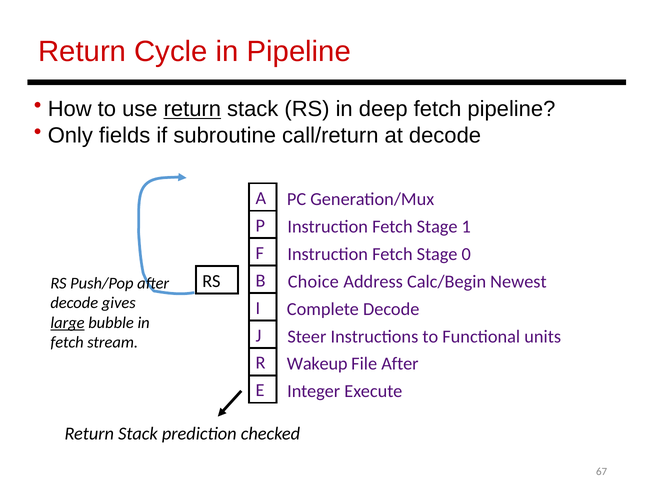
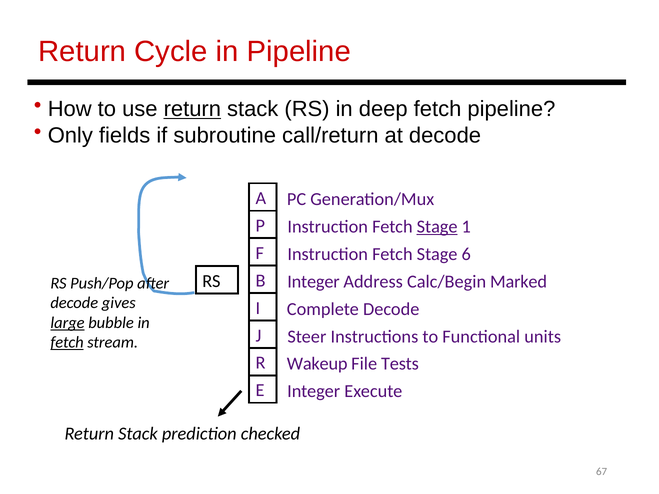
Stage underline: none -> present (437, 227)
0: 0 -> 6 (466, 254)
B Choice: Choice -> Integer (313, 282)
Newest: Newest -> Marked (519, 282)
fetch underline: none -> present (67, 343)
File After: After -> Tests (400, 364)
